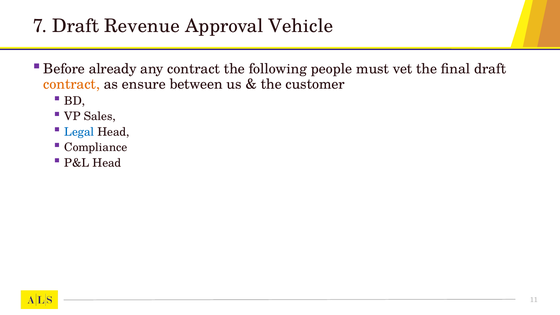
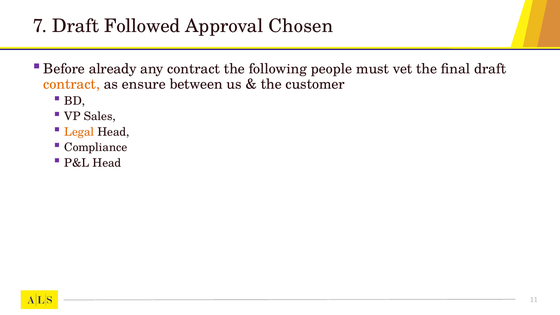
Revenue: Revenue -> Followed (142, 26)
Vehicle: Vehicle -> Chosen (301, 26)
Legal colour: blue -> orange (79, 132)
